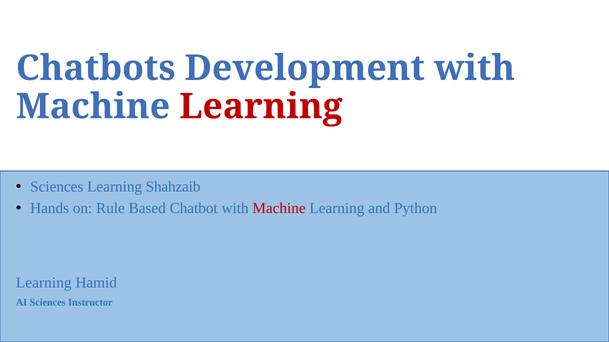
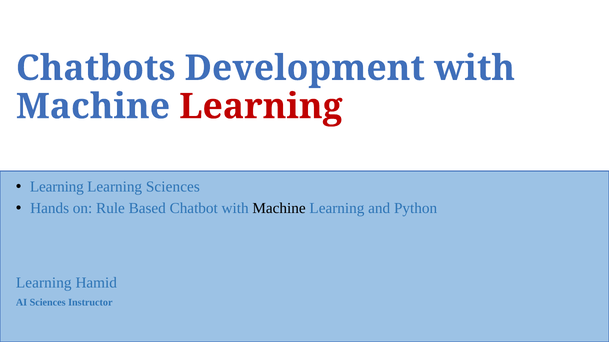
Sciences: Sciences -> Learning (57, 187)
Learning Shahzaib: Shahzaib -> Sciences (173, 187)
Machine colour: red -> black (279, 209)
